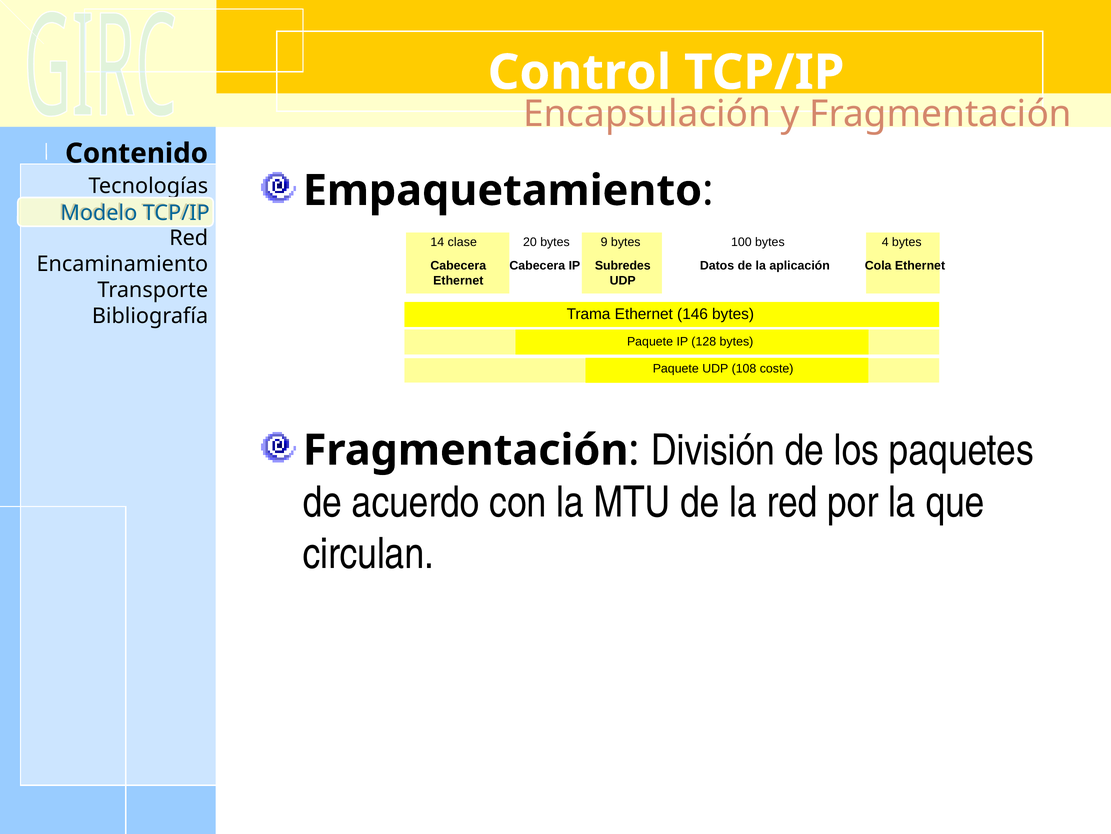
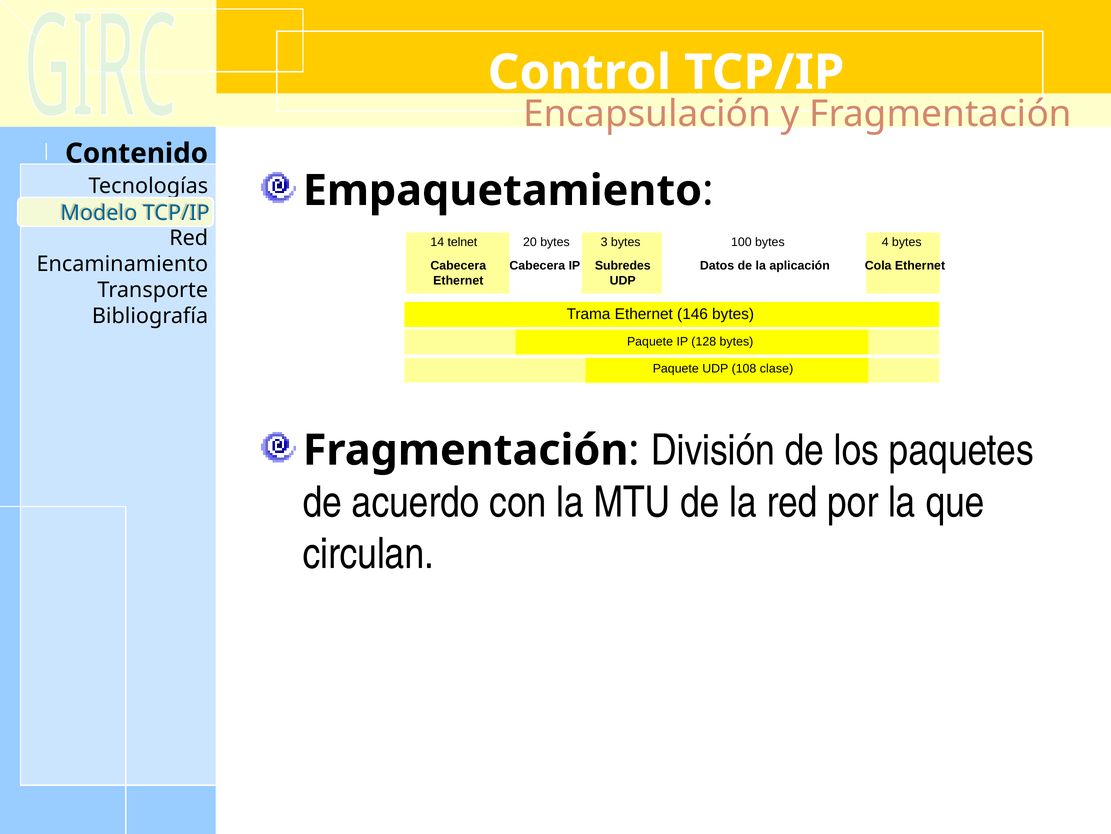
clase: clase -> telnet (462, 242)
9: 9 -> 3 (604, 242)
coste: coste -> clase (777, 368)
